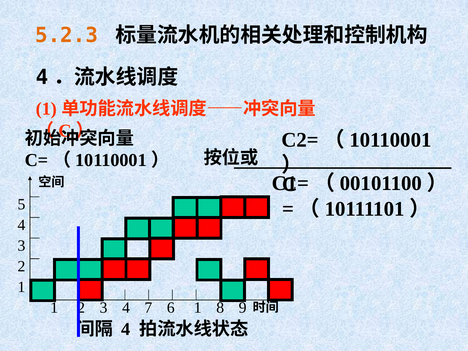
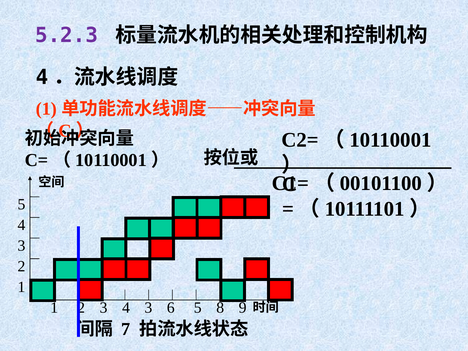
5.2.3 colour: orange -> purple (67, 35)
4 7: 7 -> 3 (148, 308)
6 1: 1 -> 5 (198, 308)
4: 4 -> 7 (126, 329)
